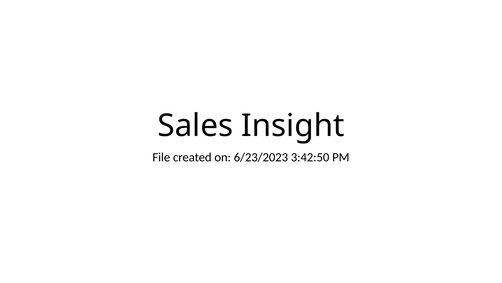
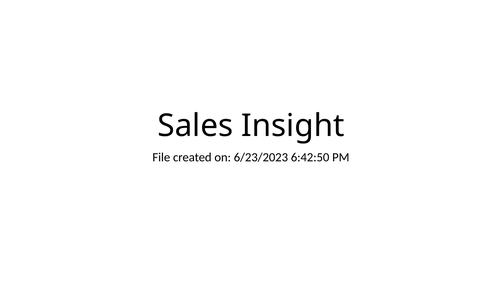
3:42:50: 3:42:50 -> 6:42:50 (310, 157)
